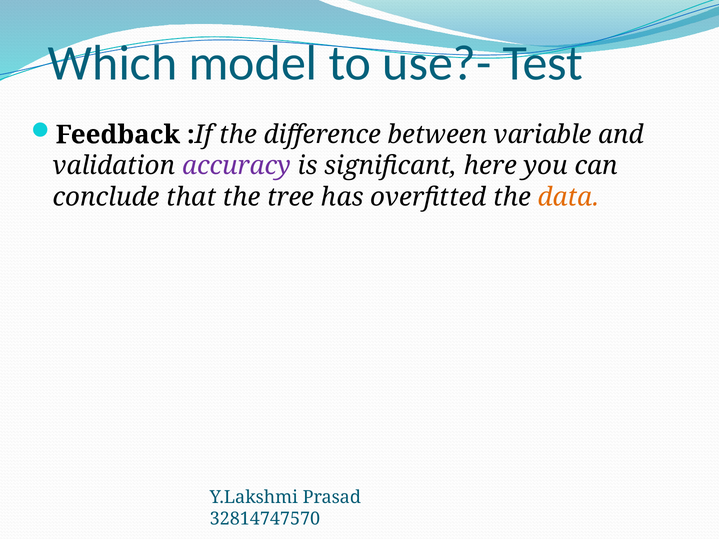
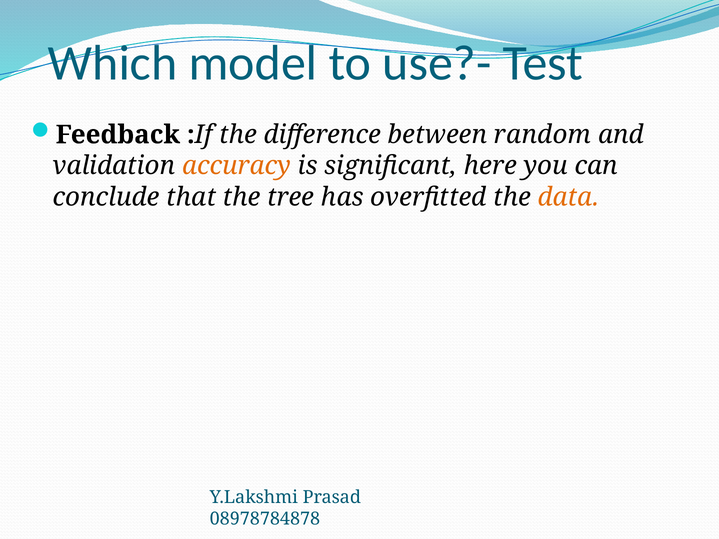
variable: variable -> random (543, 135)
accuracy colour: purple -> orange (237, 166)
32814747570: 32814747570 -> 08978784878 (265, 519)
